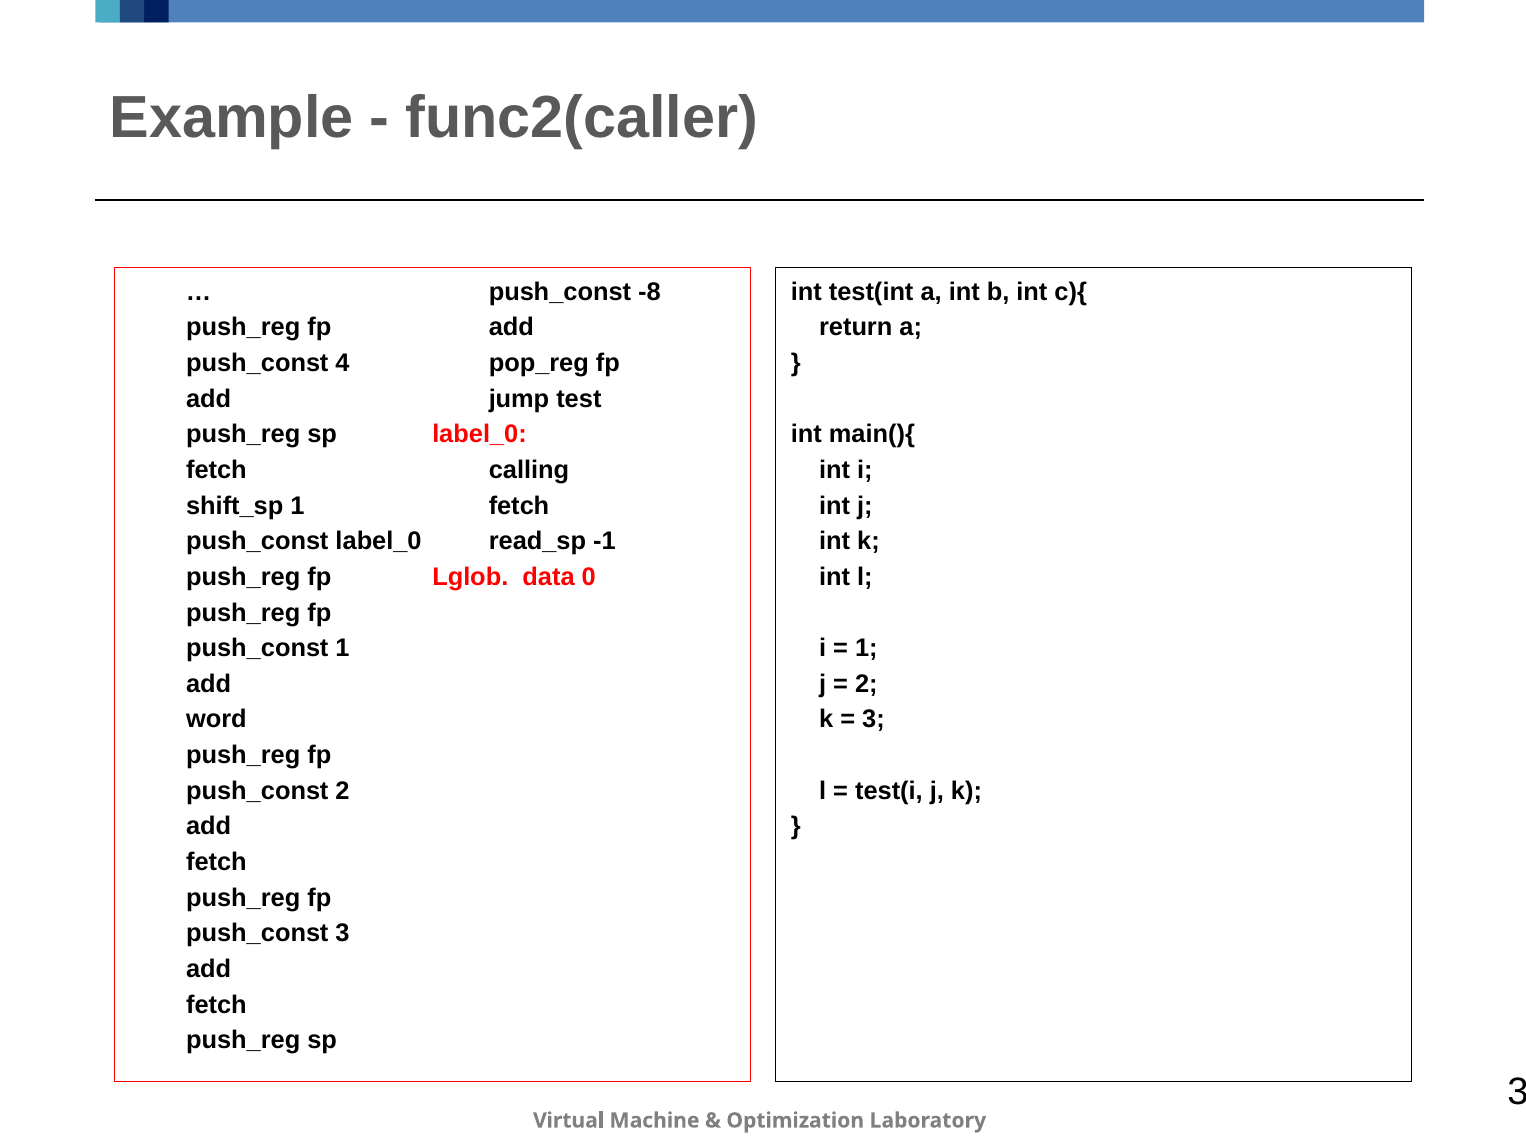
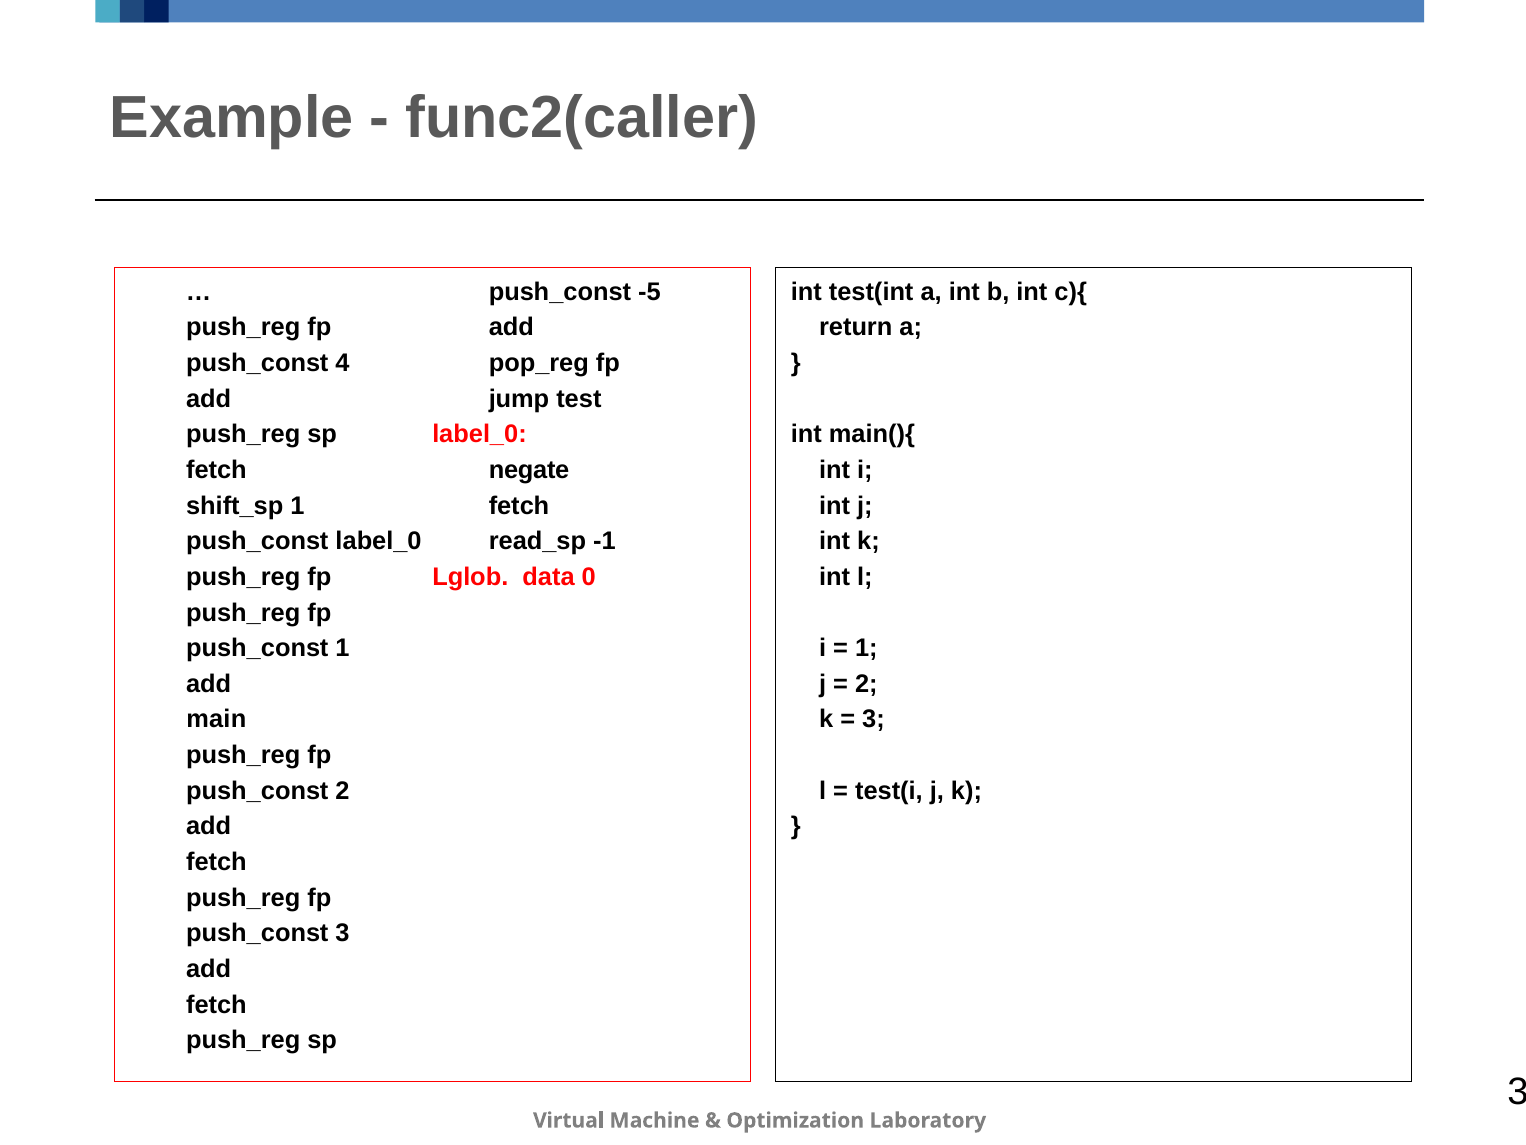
-8: -8 -> -5 (649, 292)
calling: calling -> negate (529, 470)
word: word -> main (216, 719)
